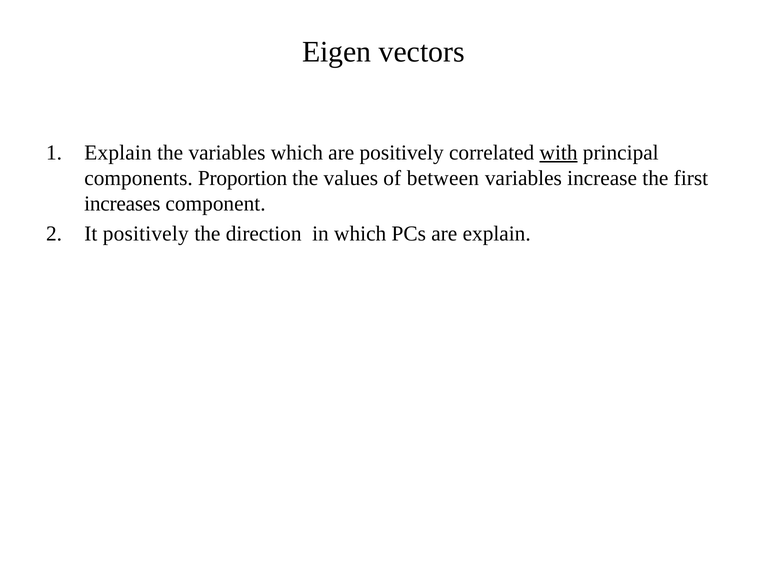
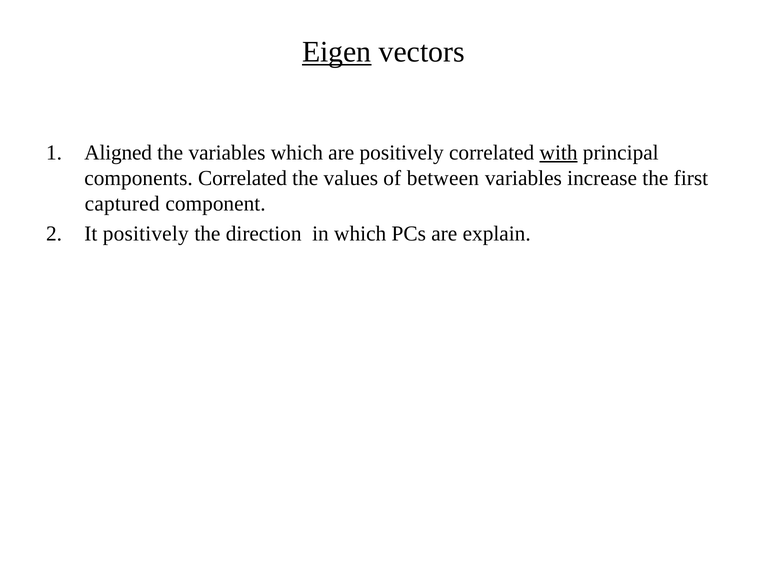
Eigen underline: none -> present (337, 52)
Explain: Explain -> Aligned (118, 152)
components Proportion: Proportion -> Correlated (243, 178)
increases: increases -> captured (122, 204)
